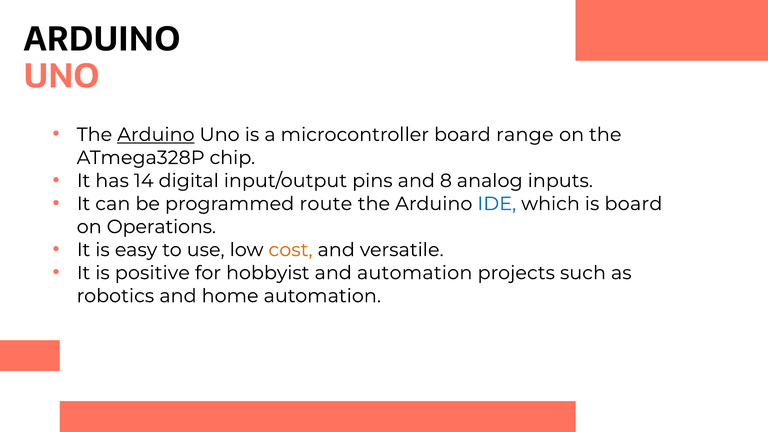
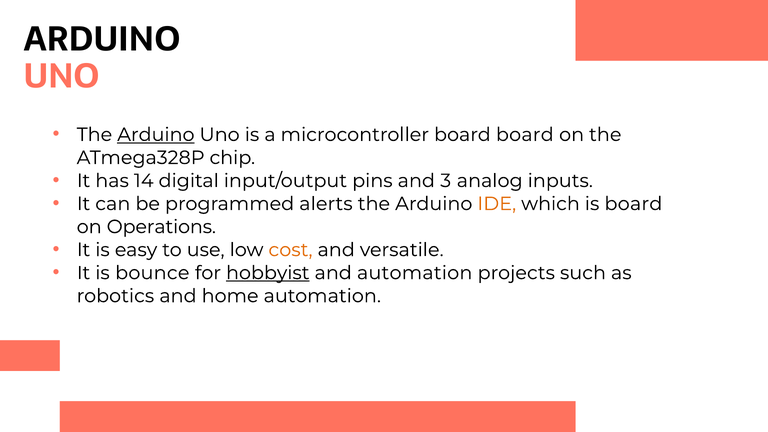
board range: range -> board (525, 135)
8: 8 -> 3 (446, 181)
route: route -> alerts (326, 204)
IDE colour: blue -> orange (497, 204)
positive: positive -> bounce (152, 273)
hobbyist underline: none -> present (268, 273)
